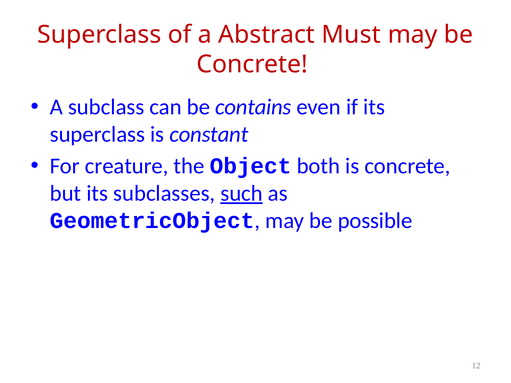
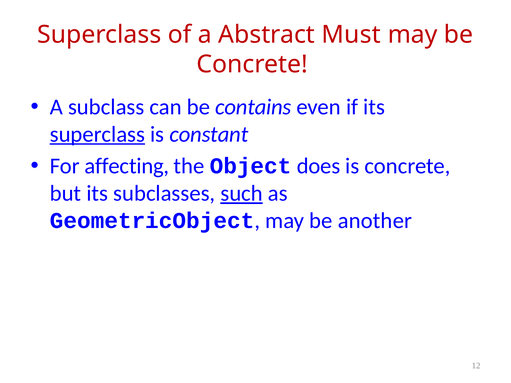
superclass underline: none -> present (97, 134)
creature: creature -> affecting (127, 166)
both: both -> does (319, 166)
possible: possible -> another (375, 221)
